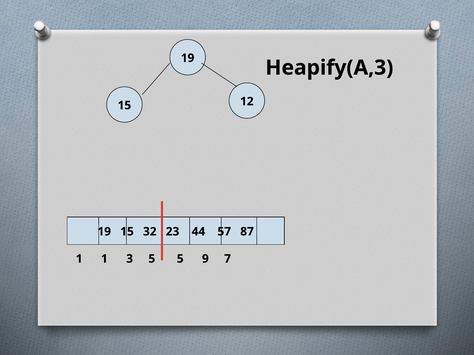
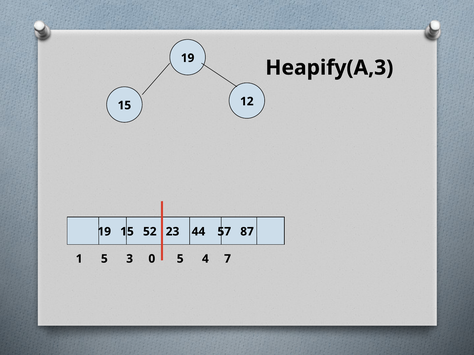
32: 32 -> 52 (150, 232)
1 1: 1 -> 5 (104, 259)
3 5: 5 -> 0 (152, 259)
9: 9 -> 4 (205, 259)
